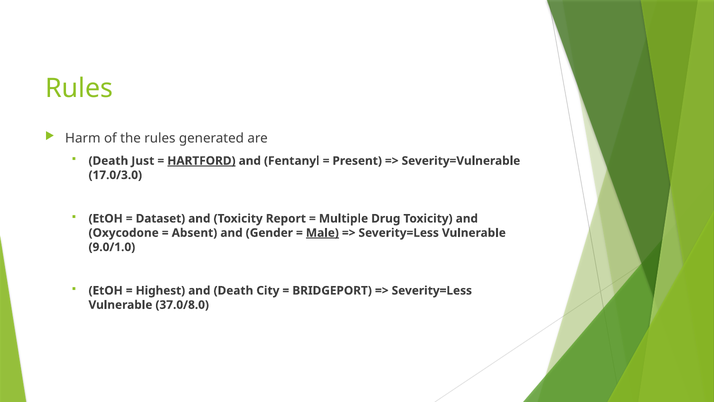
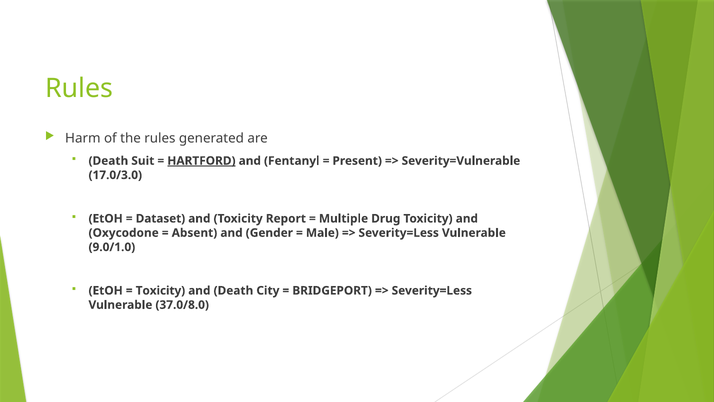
Just: Just -> Suit (143, 161)
Male underline: present -> none (322, 233)
Highest: Highest -> Toxicity (160, 290)
